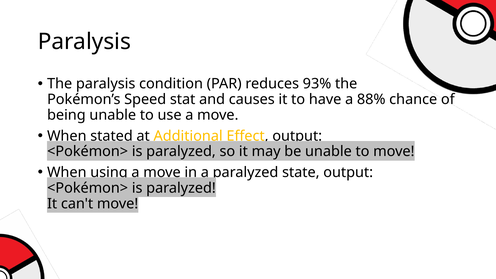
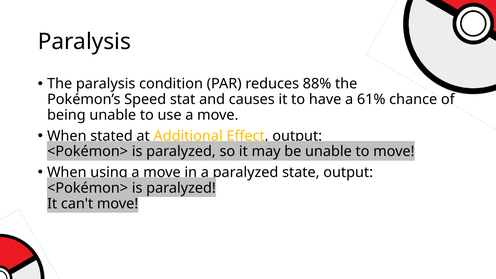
93%: 93% -> 88% (317, 84)
88%: 88% -> 61% (371, 99)
